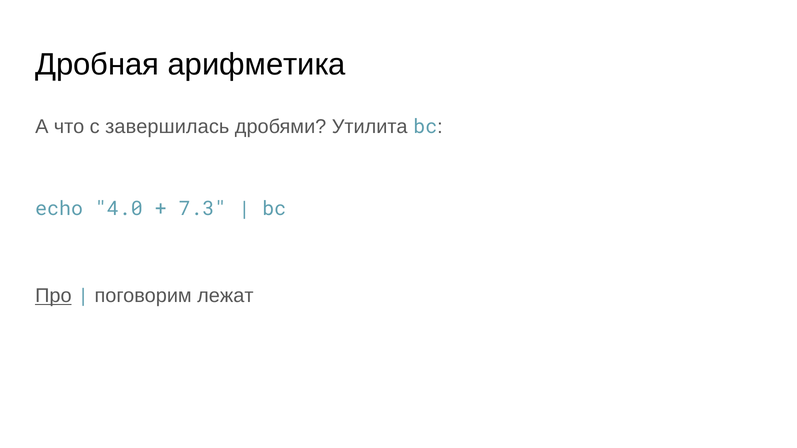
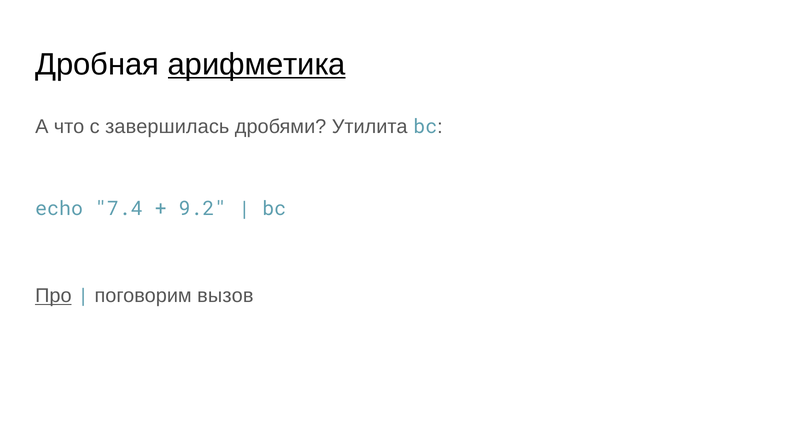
арифметика underline: none -> present (257, 65)
4.0: 4.0 -> 7.4 (119, 209)
7.3: 7.3 -> 9.2 (203, 209)
лежат: лежат -> вызов (225, 296)
